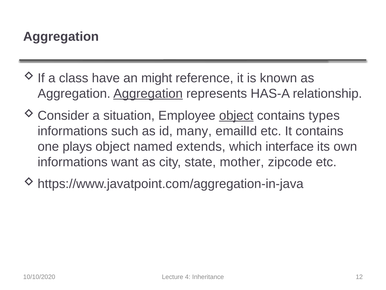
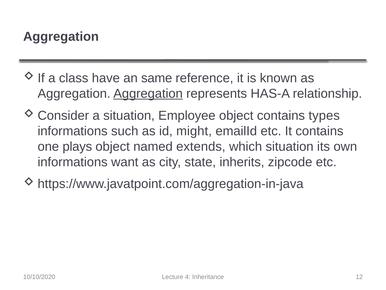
might: might -> same (157, 78)
object underline: present -> none (236, 115)
many: many -> might (194, 131)
which interface: interface -> situation (290, 146)
mother: mother -> inherits (242, 162)
